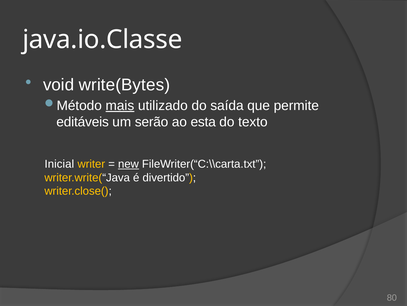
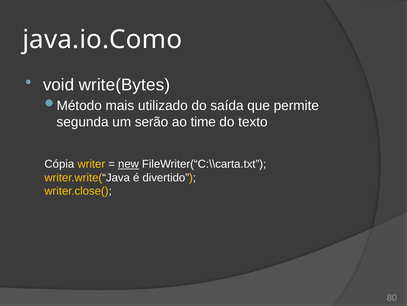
java.io.Classe: java.io.Classe -> java.io.Como (102, 39)
mais underline: present -> none (120, 105)
editáveis: editáveis -> segunda (83, 122)
esta: esta -> time (203, 122)
Inicial: Inicial -> Cópia (59, 164)
